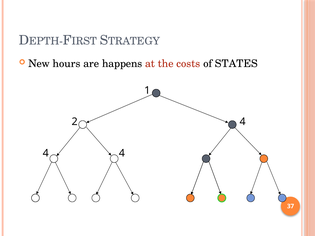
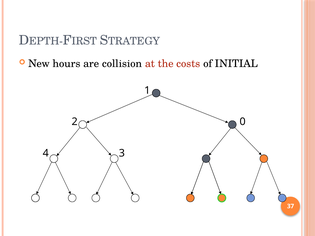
happens: happens -> collision (122, 64)
STATES: STATES -> INITIAL (236, 64)
2 4: 4 -> 0 (243, 122)
4: 4 -> 3 (122, 153)
